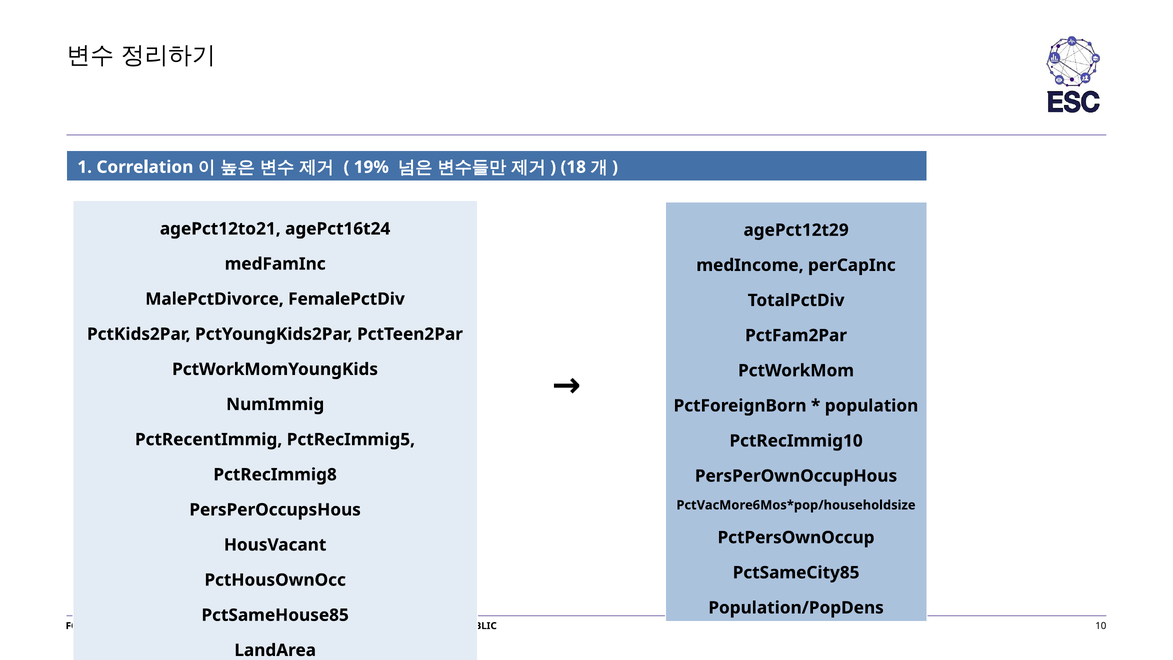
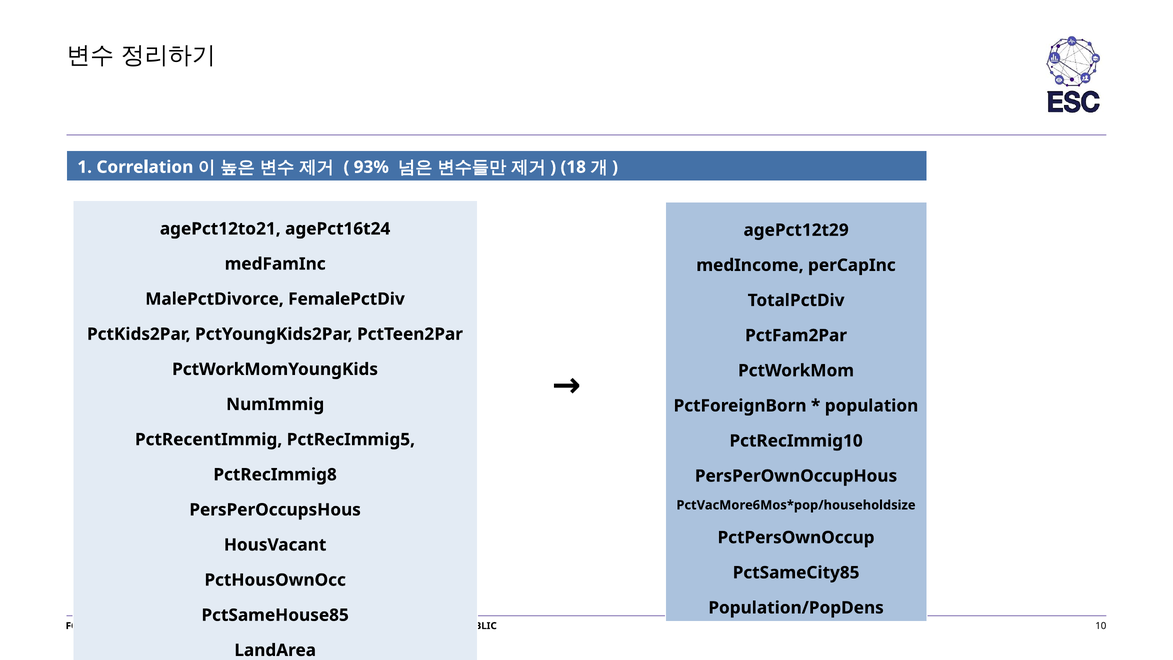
19%: 19% -> 93% (371, 167)
